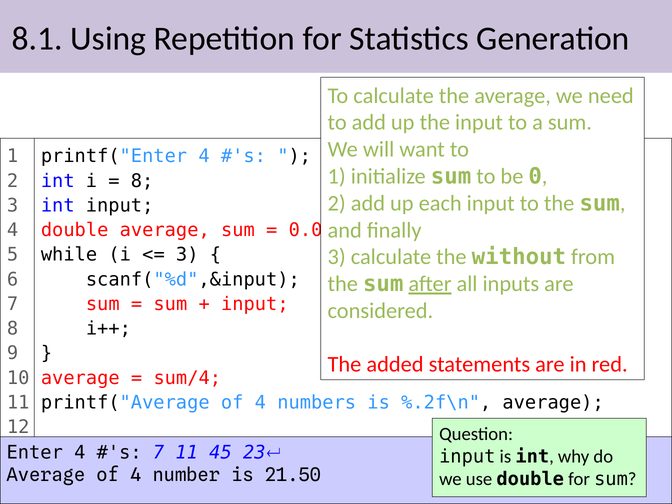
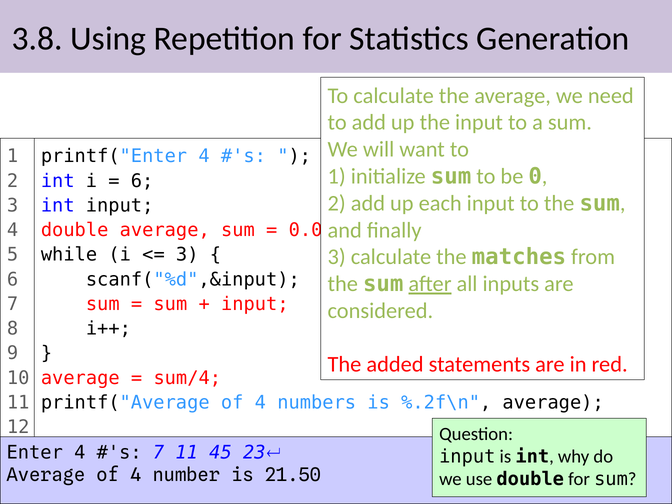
8.1: 8.1 -> 3.8 (37, 39)
8: 8 -> 6 (142, 181)
without: without -> matches (519, 257)
